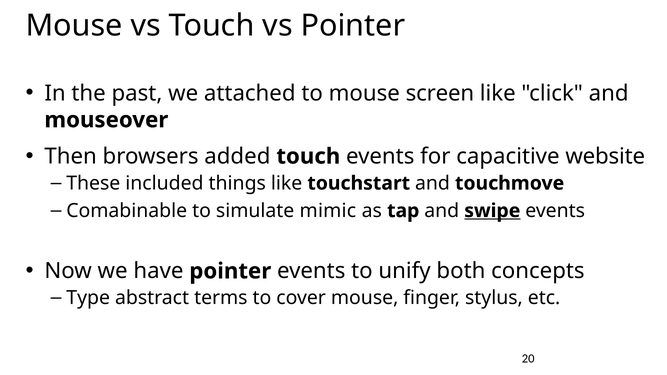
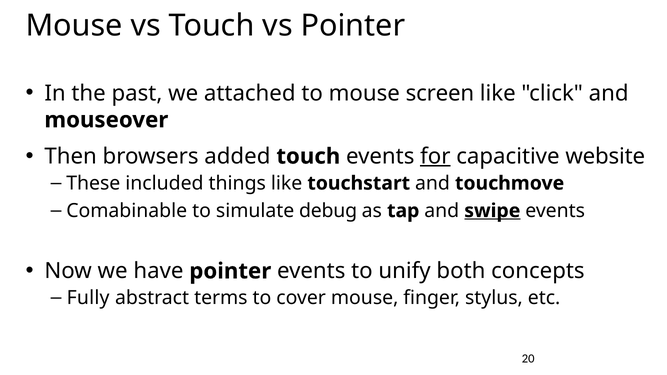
for underline: none -> present (435, 156)
mimic: mimic -> debug (328, 211)
Type: Type -> Fully (88, 298)
